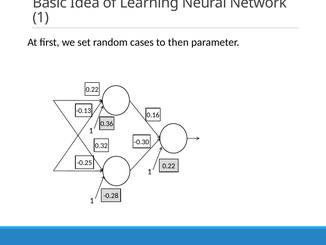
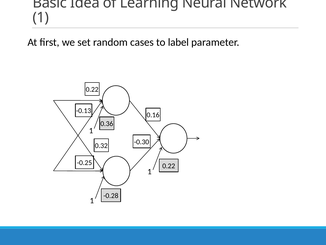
then: then -> label (178, 42)
